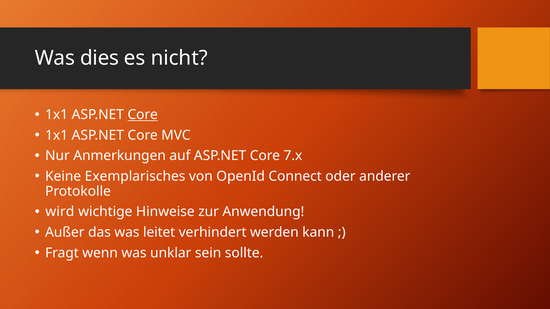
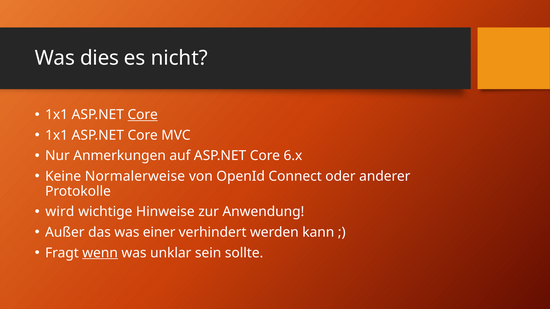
7.x: 7.x -> 6.x (293, 156)
Exemplarisches: Exemplarisches -> Normalerweise (135, 177)
leitet: leitet -> einer (159, 233)
wenn underline: none -> present (100, 253)
